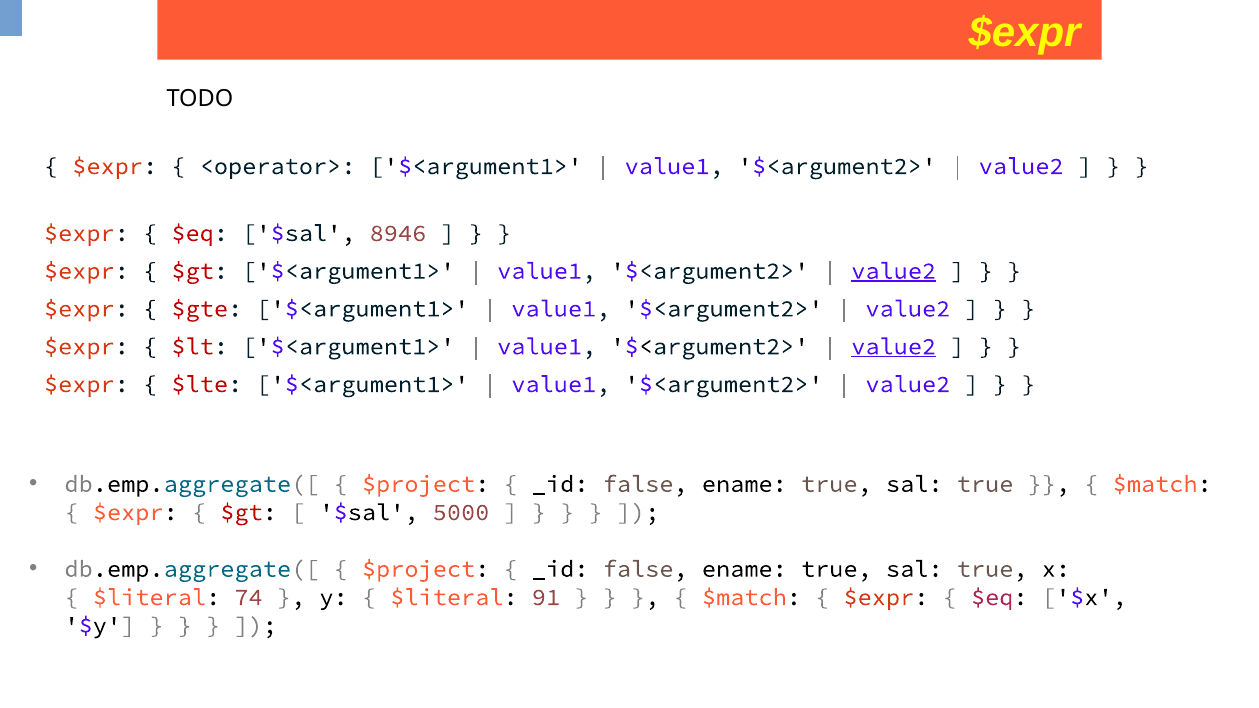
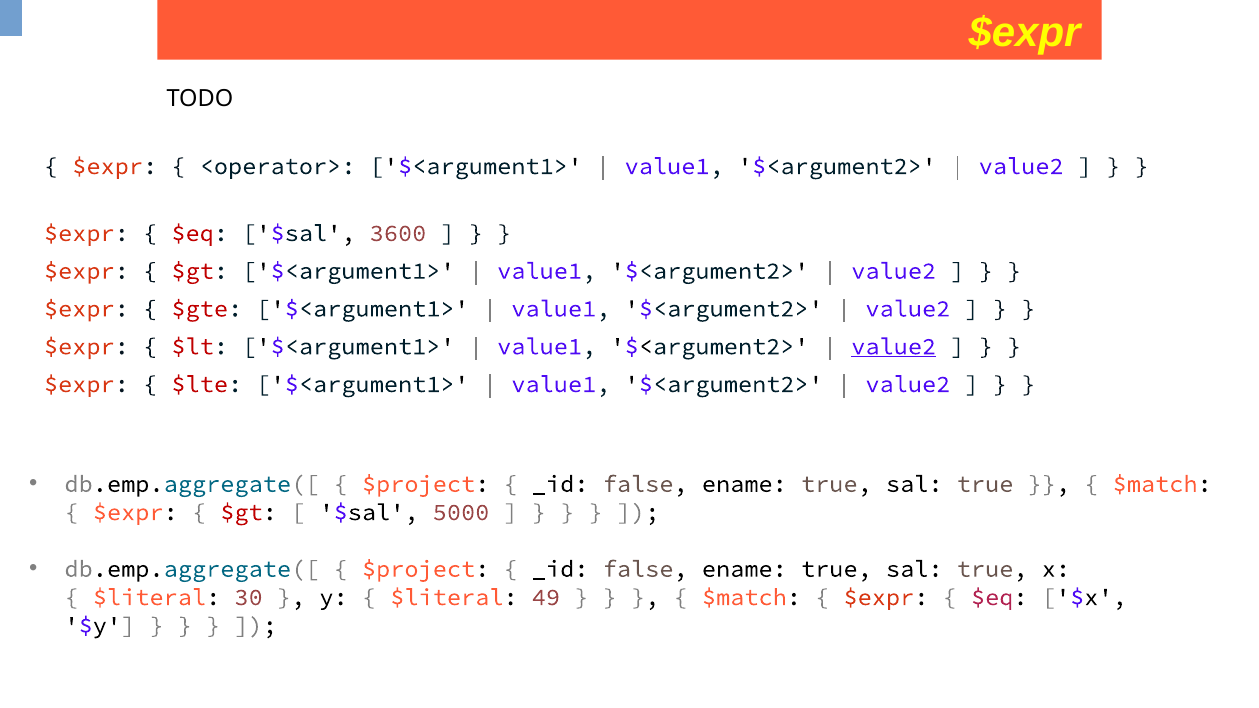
8946: 8946 -> 3600 (398, 233)
value2 underline: present -> none (894, 271)
74: 74 -> 30 (249, 597)
91: 91 -> 49 (546, 597)
